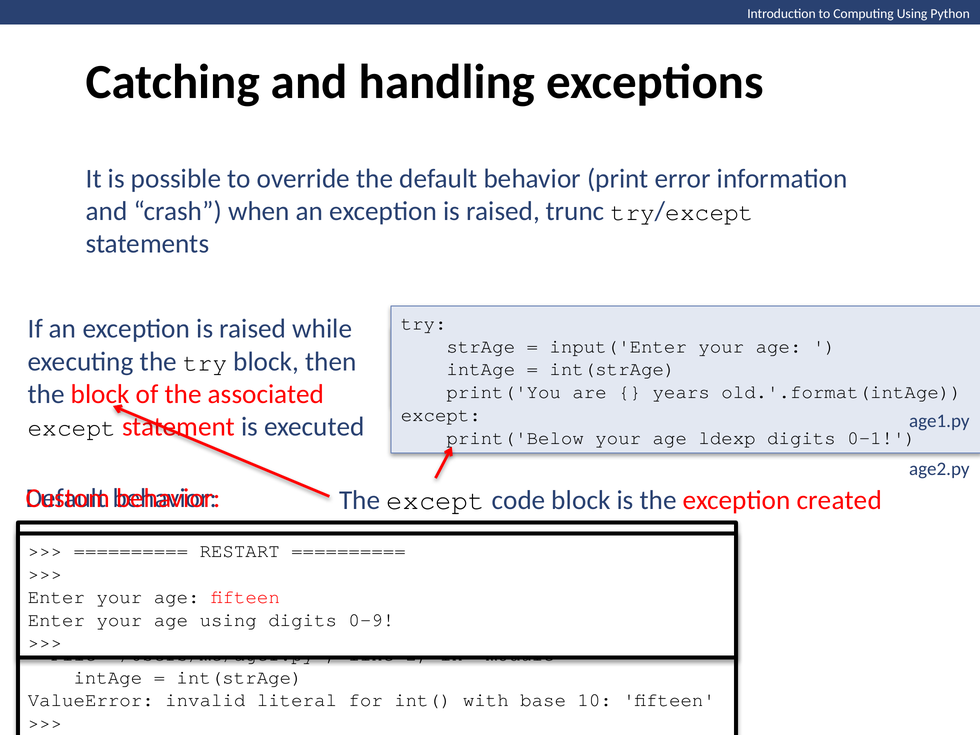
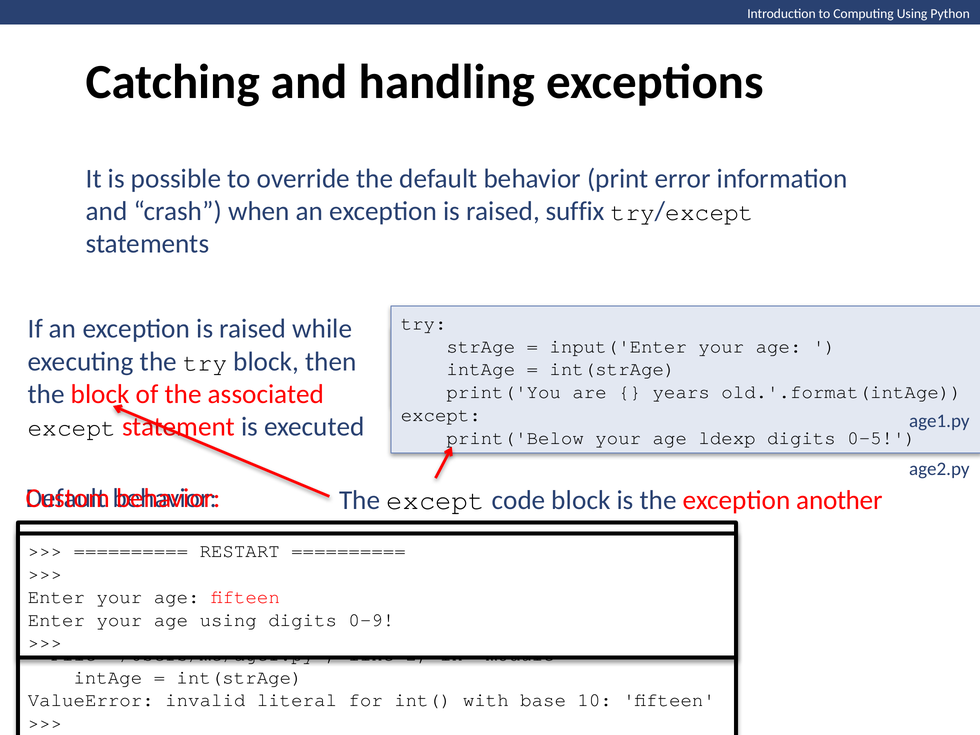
trunc: trunc -> suffix (575, 211)
0-1: 0-1 -> 0-5 (882, 438)
created: created -> another (839, 500)
